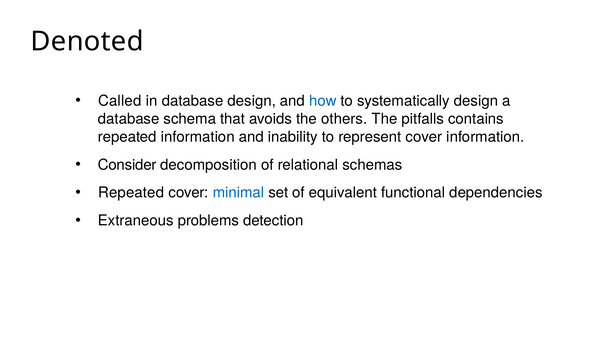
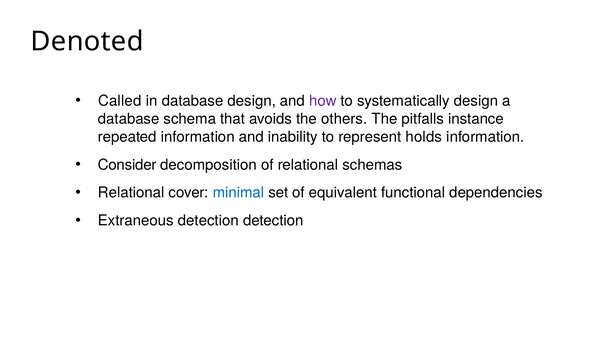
how colour: blue -> purple (323, 101)
contains: contains -> instance (476, 119)
represent cover: cover -> holds (424, 137)
Repeated: Repeated -> Relational (131, 193)
Extraneous problems: problems -> detection (208, 221)
